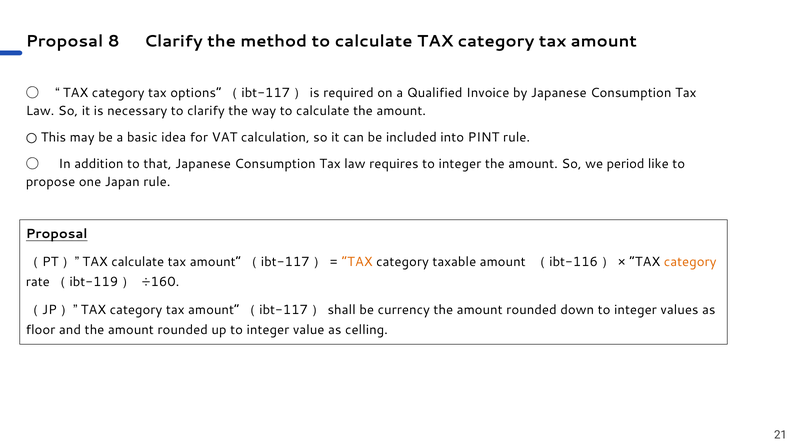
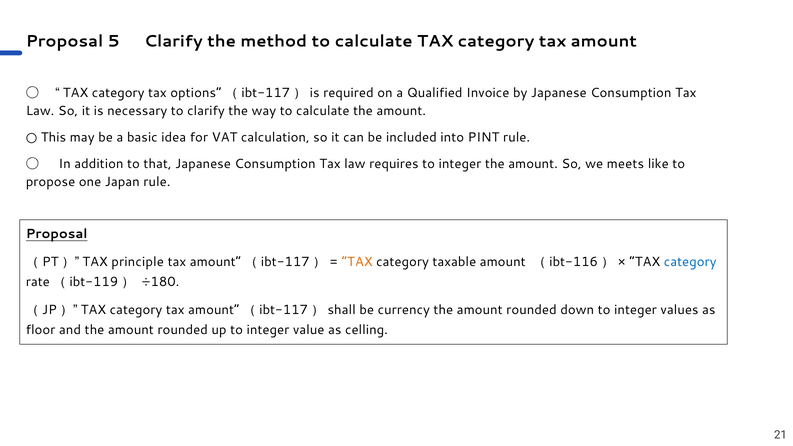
8: 8 -> 5 (114, 42)
period: period -> meets (625, 164)
（PT）”TAX calculate: calculate -> principle (138, 262)
category colour: orange -> blue (690, 262)
÷160: ÷160 -> ÷180 (160, 282)
